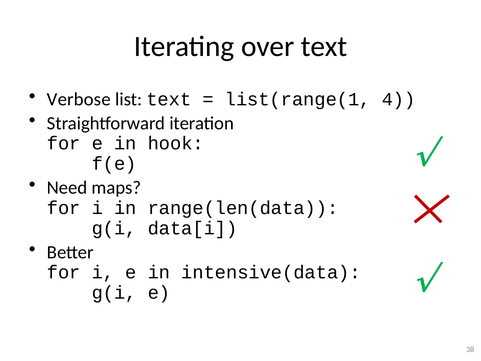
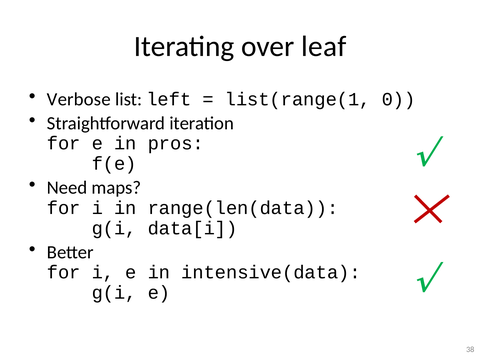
over text: text -> leaf (324, 47)
list text: text -> left (169, 99)
4: 4 -> 0 (399, 99)
hook: hook -> pros (176, 143)
